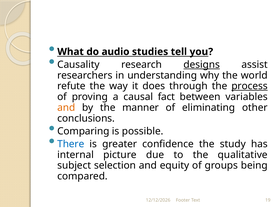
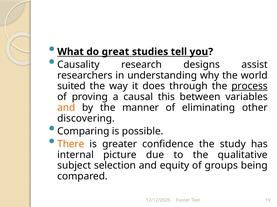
audio: audio -> great (115, 52)
designs underline: present -> none (202, 65)
refute: refute -> suited (71, 86)
fact: fact -> this (166, 97)
conclusions: conclusions -> discovering (86, 119)
There colour: blue -> orange (71, 145)
